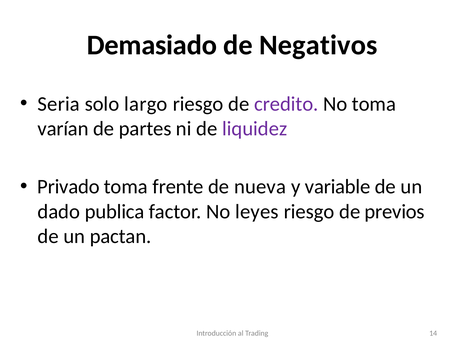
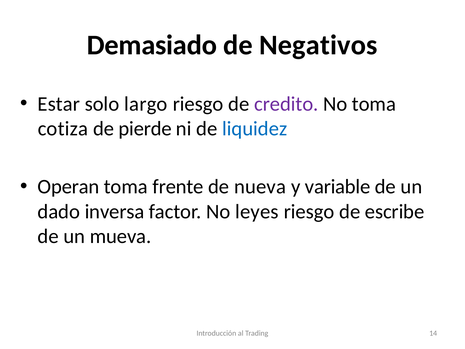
Seria: Seria -> Estar (59, 104)
varían: varían -> cotiza (63, 129)
partes: partes -> pierde (145, 129)
liquidez colour: purple -> blue (255, 129)
Privado: Privado -> Operan (68, 187)
publica: publica -> inversa (115, 211)
previos: previos -> escribe (395, 211)
pactan: pactan -> mueva (120, 236)
